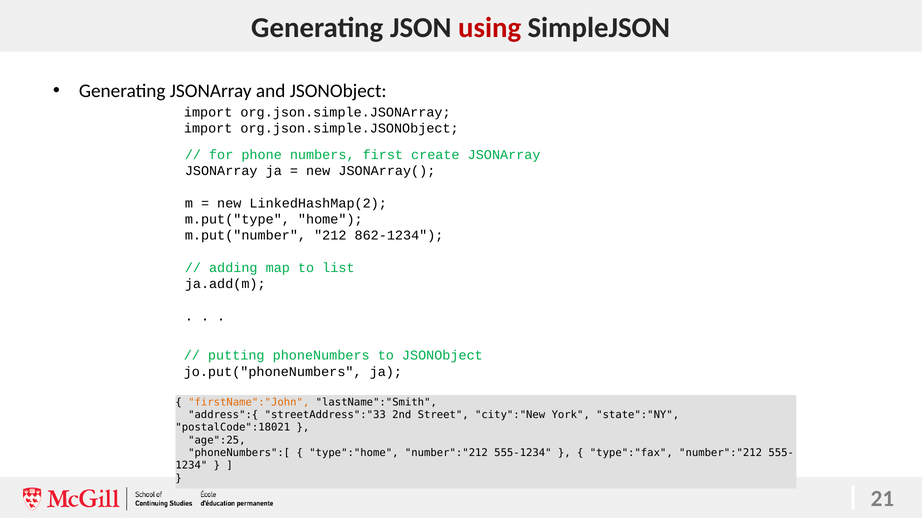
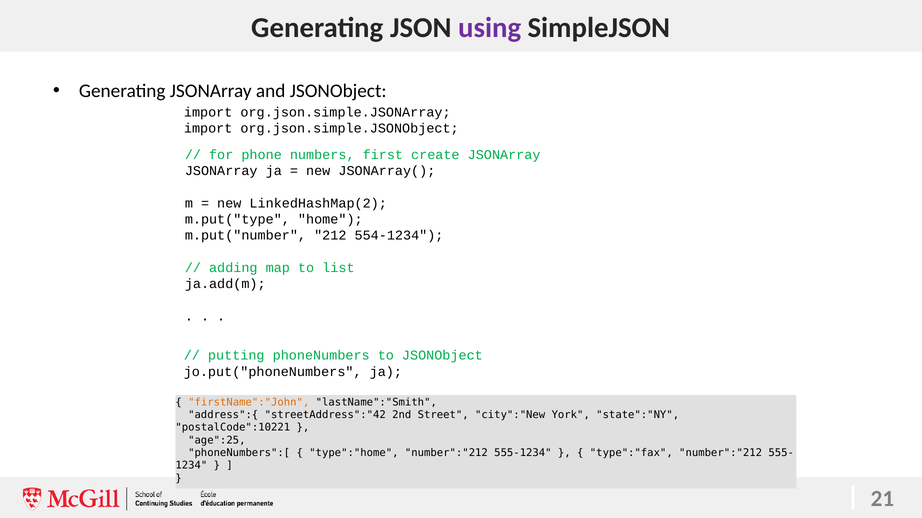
using colour: red -> purple (490, 28)
862-1234: 862-1234 -> 554-1234 (399, 236)
streetAddress":"33: streetAddress":"33 -> streetAddress":"42 (325, 415)
postalCode":18021: postalCode":18021 -> postalCode":10221 (233, 428)
